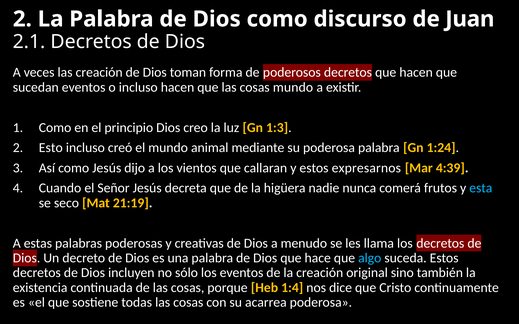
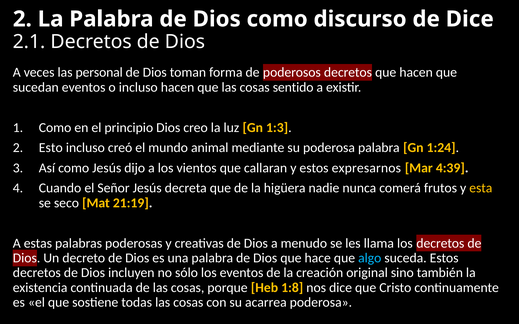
de Juan: Juan -> Dice (470, 19)
las creación: creación -> personal (99, 73)
cosas mundo: mundo -> sentido (293, 87)
esta colour: light blue -> yellow (481, 188)
1:4: 1:4 -> 1:8 (292, 288)
